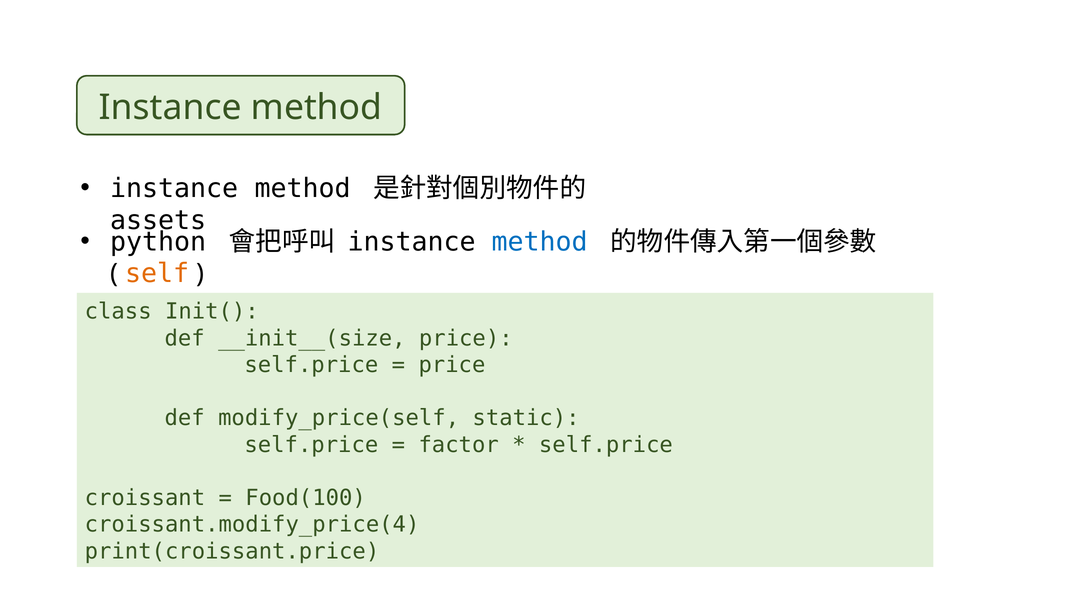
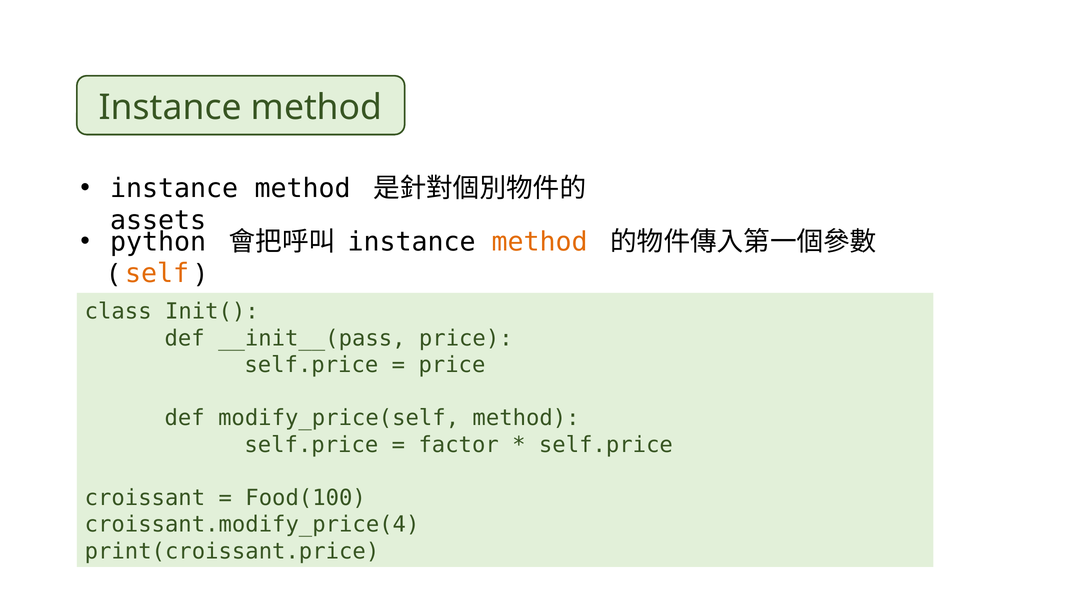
method colour: blue -> orange (540, 242)
__init__(size: __init__(size -> __init__(pass (312, 338)
modify_price(self static: static -> method (526, 418)
